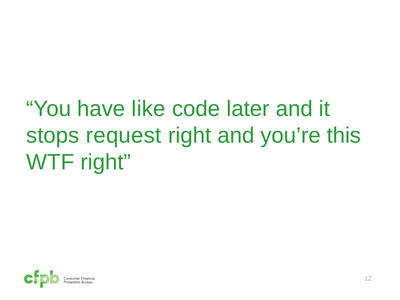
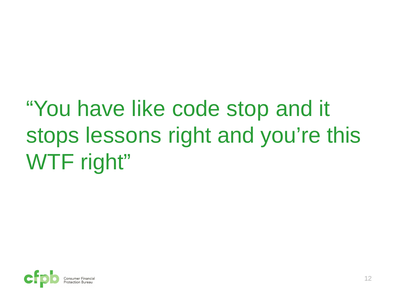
later: later -> stop (248, 109)
request: request -> lessons (124, 135)
